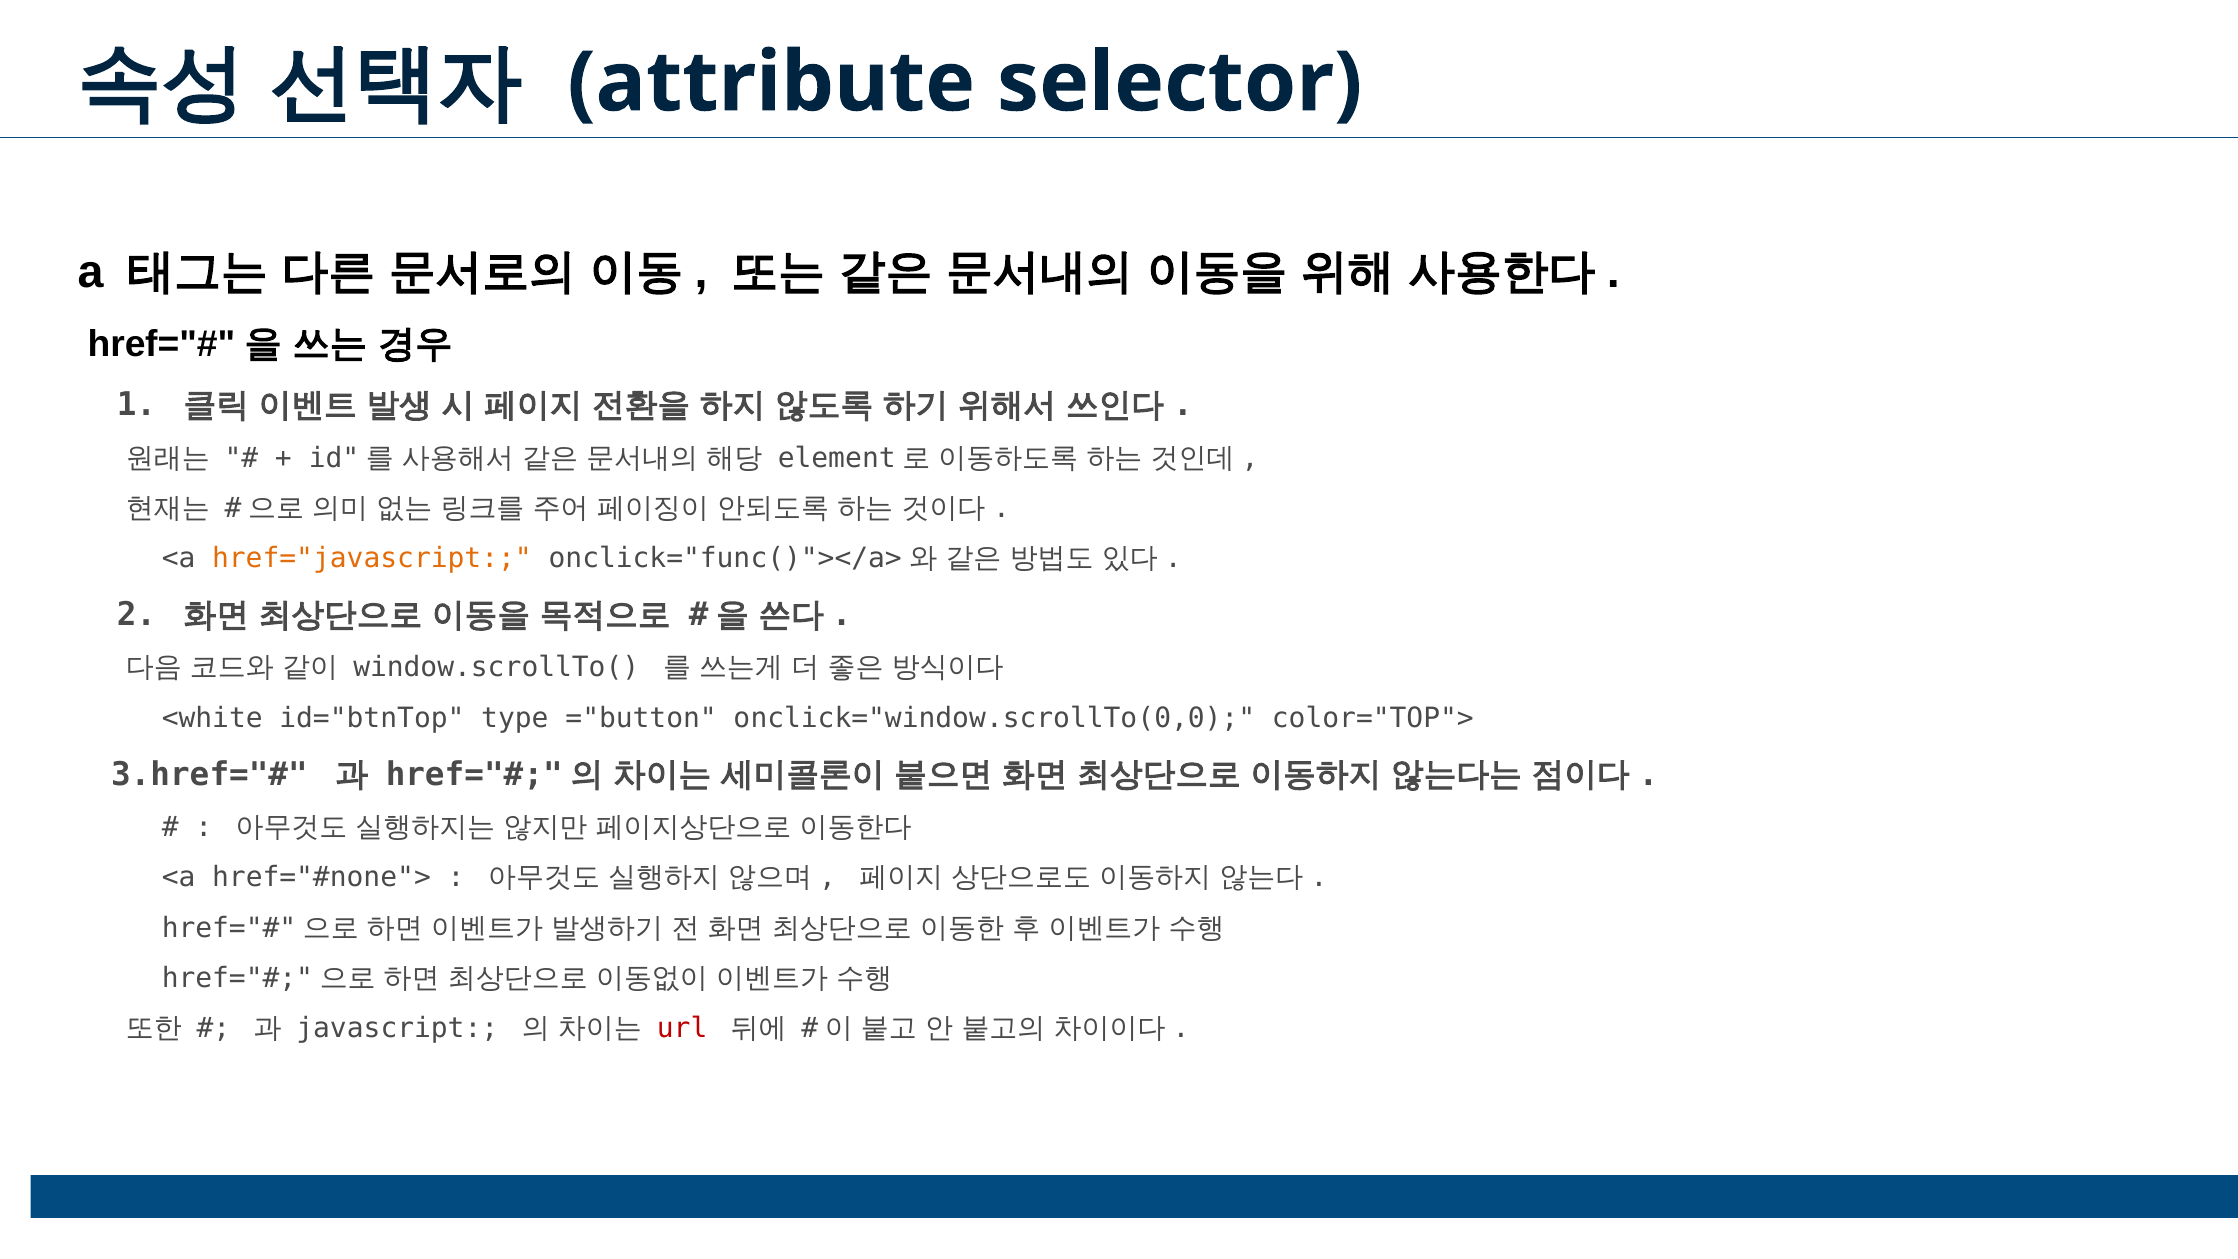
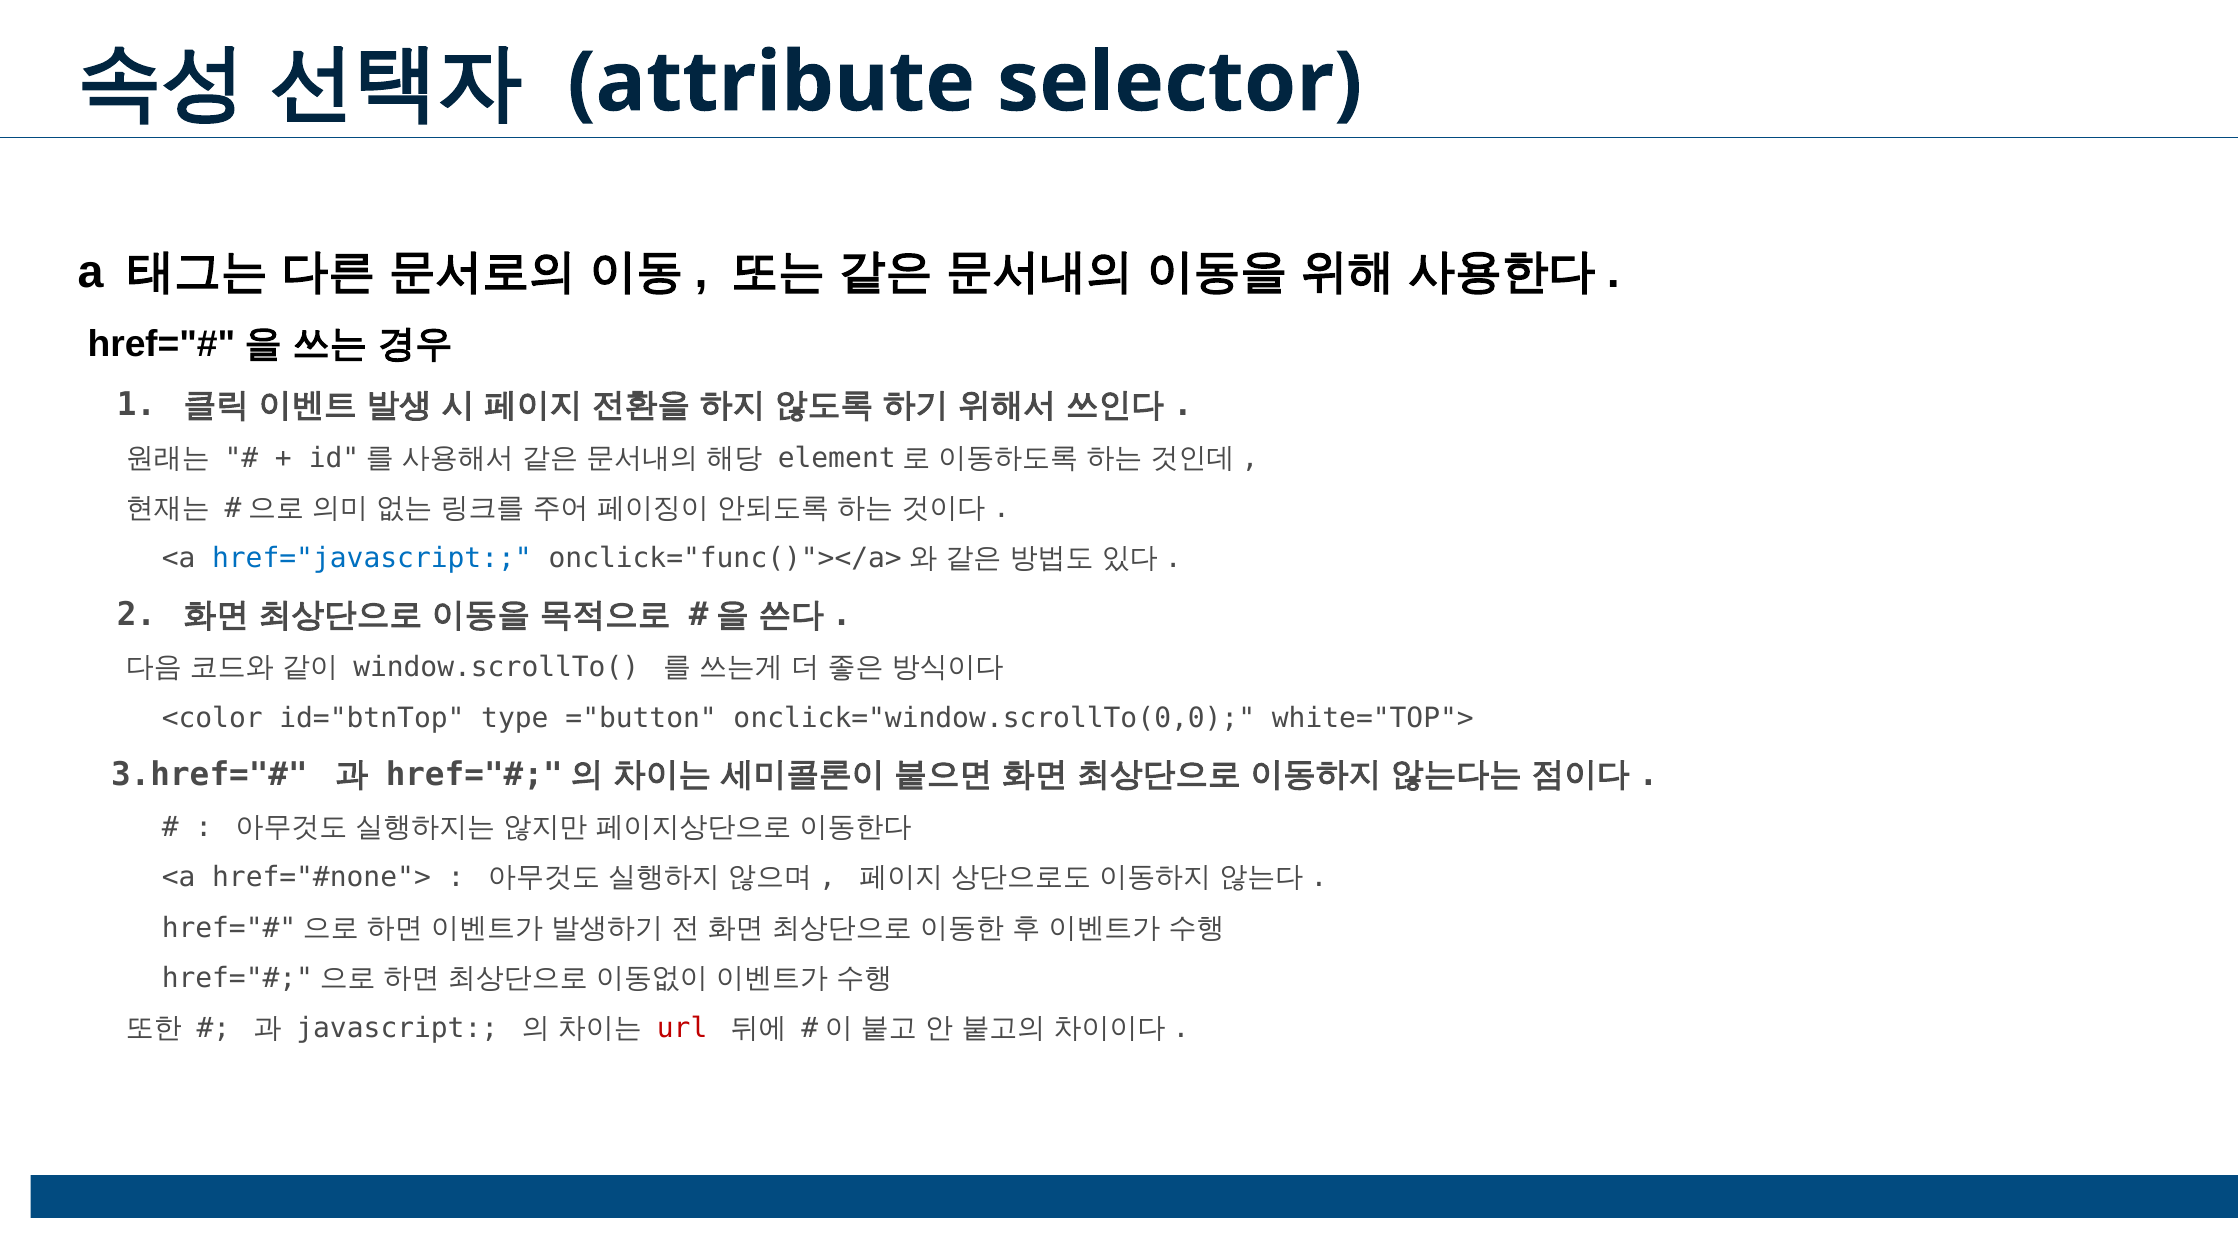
href="javascript colour: orange -> blue (372, 558)
<white: <white -> <color (212, 718)
color="TOP">: color="TOP"> -> white="TOP"> (1373, 718)
